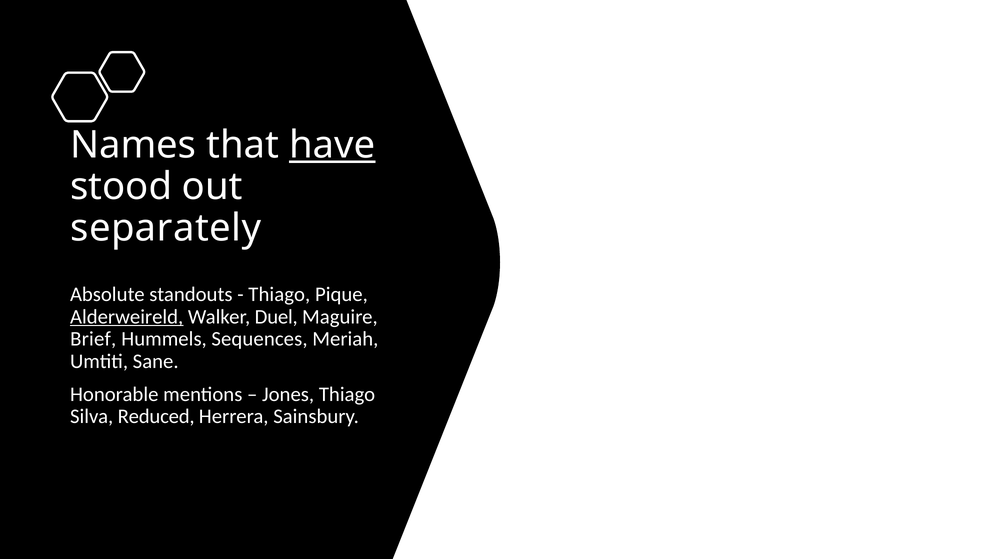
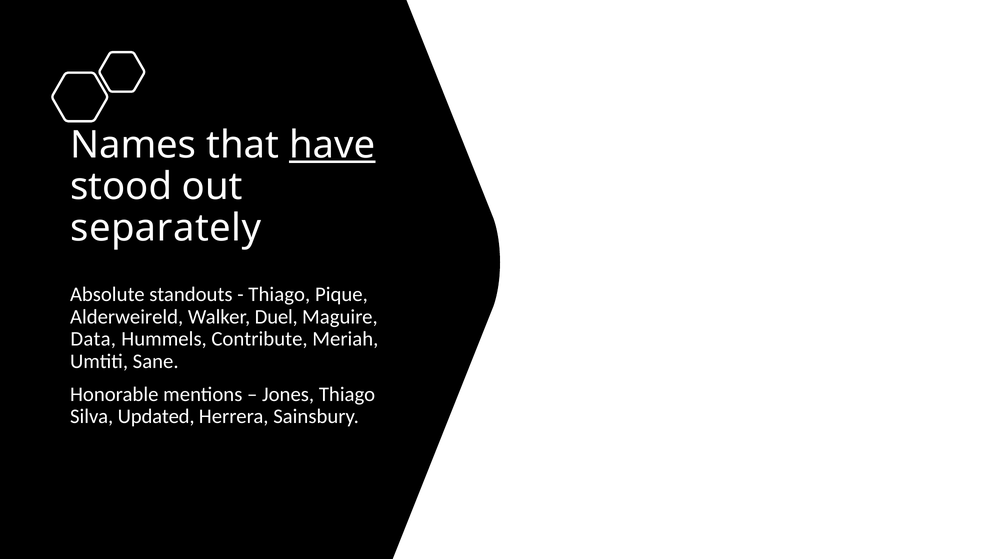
Alderweireld underline: present -> none (127, 317)
Brief: Brief -> Data (93, 340)
Sequences: Sequences -> Contribute (260, 340)
Reduced: Reduced -> Updated (156, 417)
